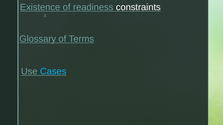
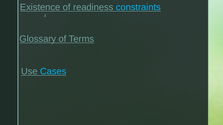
constraints colour: white -> light blue (138, 7)
